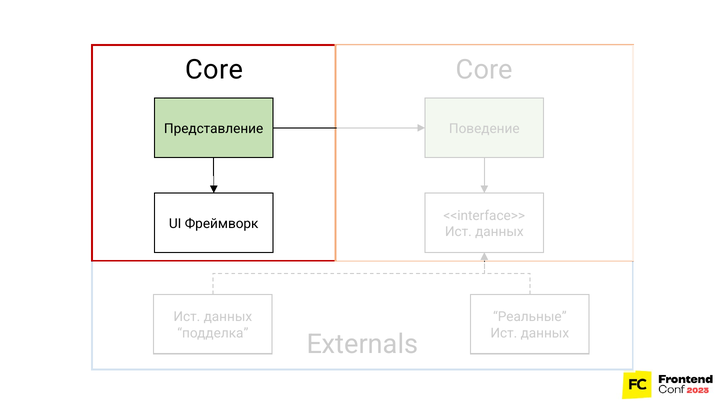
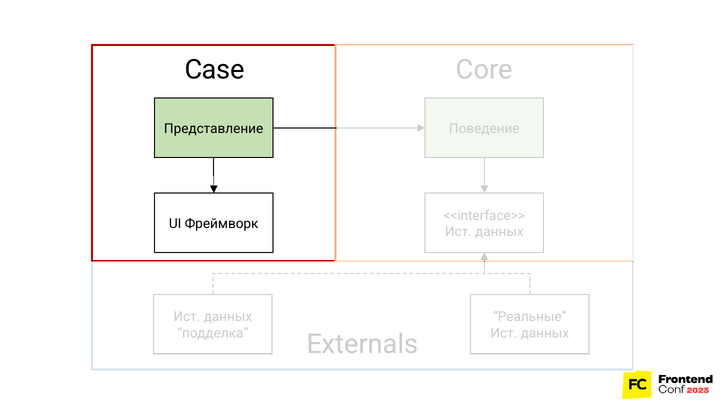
Core: Core -> Case (215, 70)
